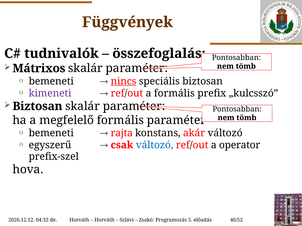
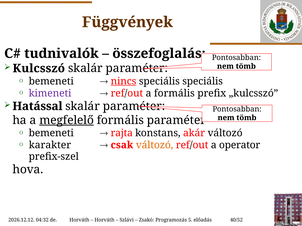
Mátrixos: Mátrixos -> Kulcsszó (39, 69)
speciális biztosan: biztosan -> speciális (203, 81)
Biztosan: Biztosan -> Hatással (37, 106)
megfelelő underline: none -> present (67, 120)
egyszerű: egyszerű -> karakter (50, 145)
változó colour: blue -> orange (155, 145)
